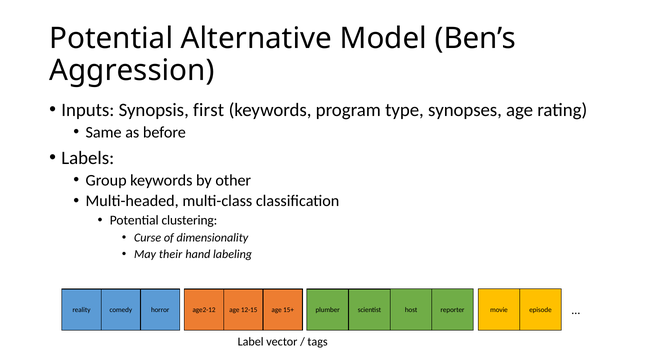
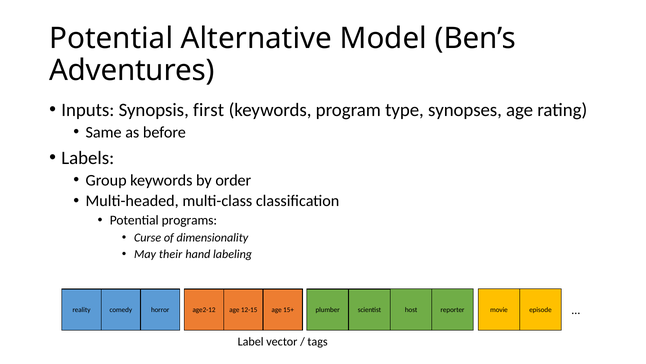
Aggression: Aggression -> Adventures (132, 70)
other: other -> order (233, 180)
clustering: clustering -> programs (189, 220)
